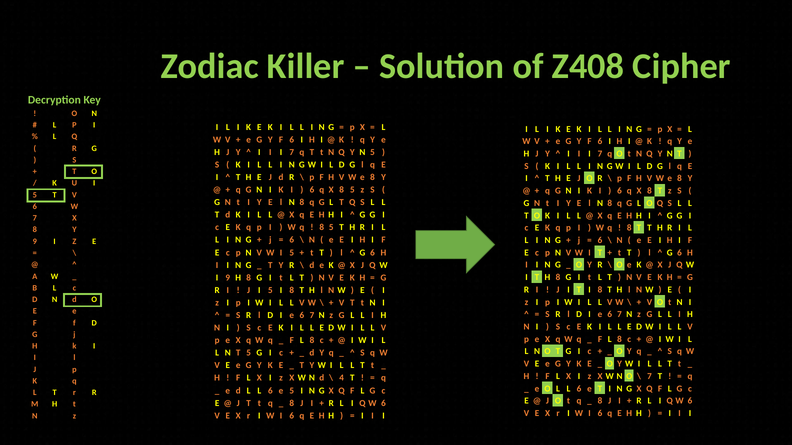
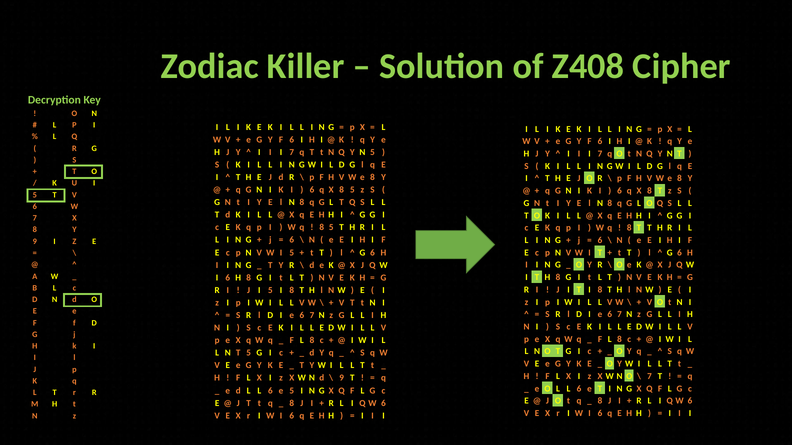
9: 9 -> 6 (228, 278)
4: 4 -> 9 (342, 378)
